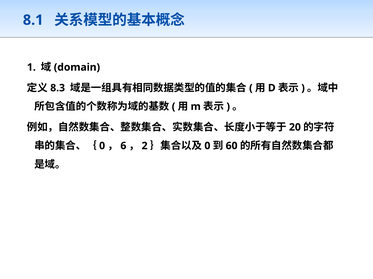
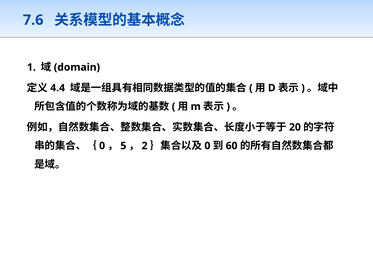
8.1: 8.1 -> 7.6 (33, 20)
8.3: 8.3 -> 4.4 (58, 88)
6: 6 -> 5 (123, 146)
